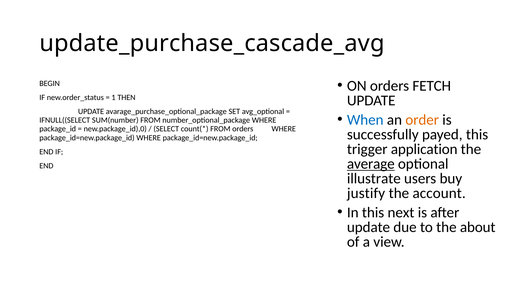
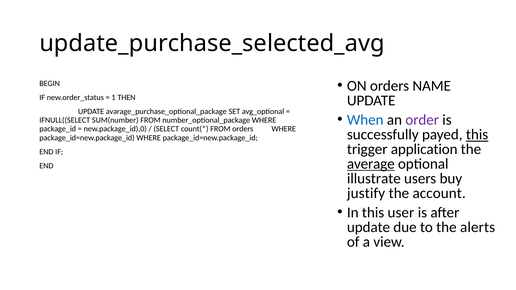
update_purchase_cascade_avg: update_purchase_cascade_avg -> update_purchase_selected_avg (212, 43)
FETCH: FETCH -> NAME (432, 86)
order colour: orange -> purple (422, 120)
this underline: none -> present (477, 135)
next: next -> user (401, 213)
about: about -> alerts (478, 227)
